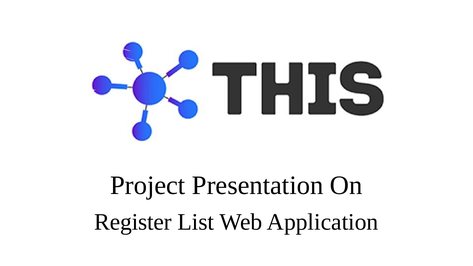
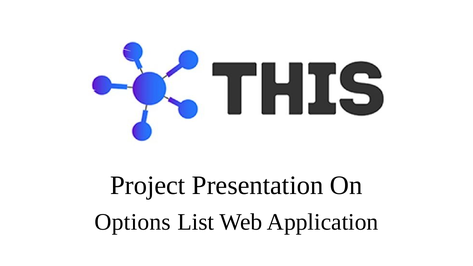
Register: Register -> Options (133, 222)
